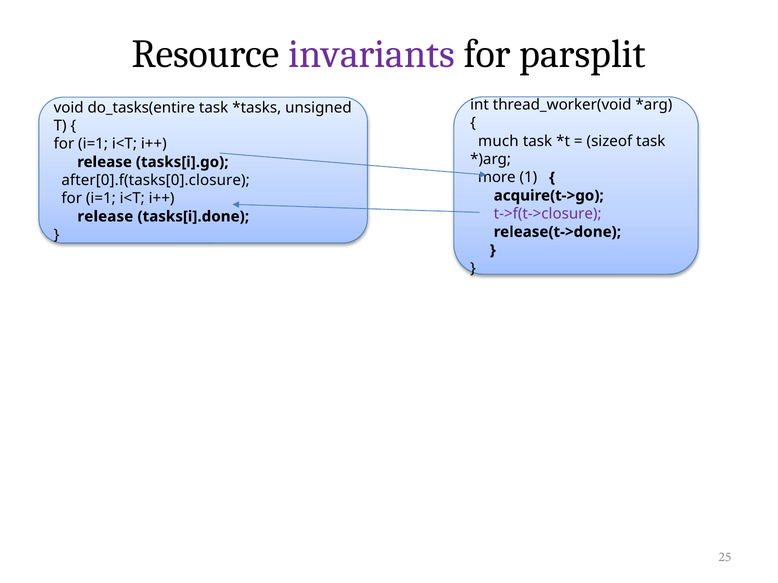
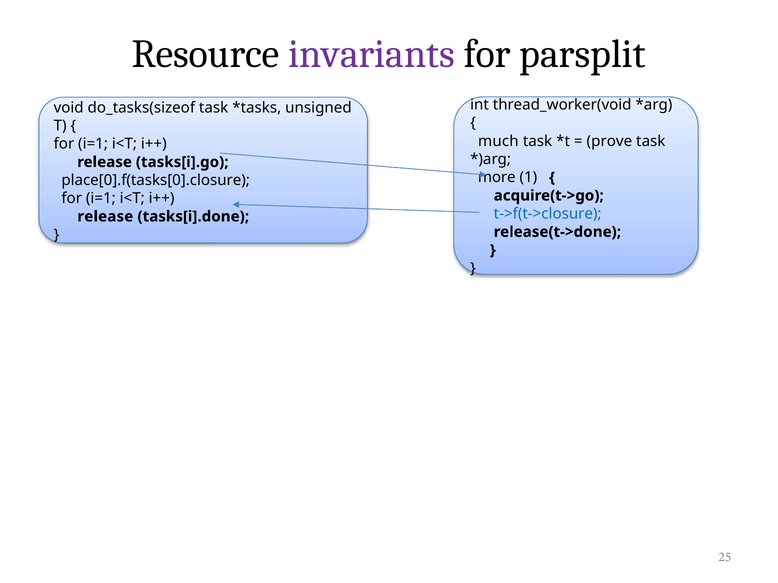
do_tasks(entire: do_tasks(entire -> do_tasks(sizeof (141, 108)
sizeof: sizeof -> prove (609, 141)
after[0].f(tasks[0].closure: after[0].f(tasks[0].closure -> place[0].f(tasks[0].closure (156, 180)
t->f(t->closure colour: purple -> blue (548, 214)
